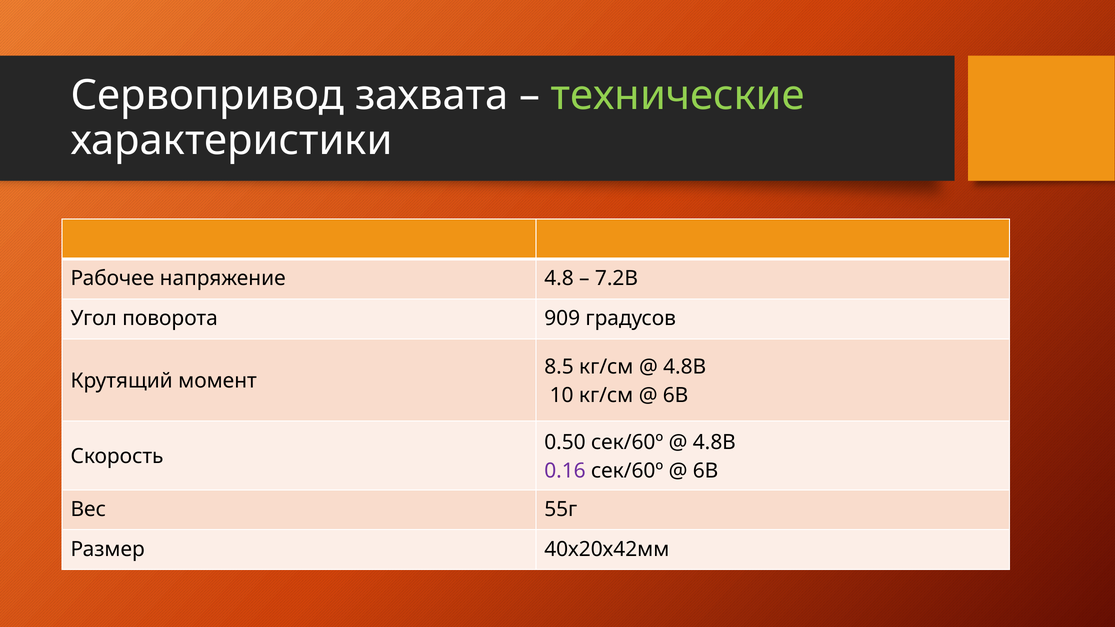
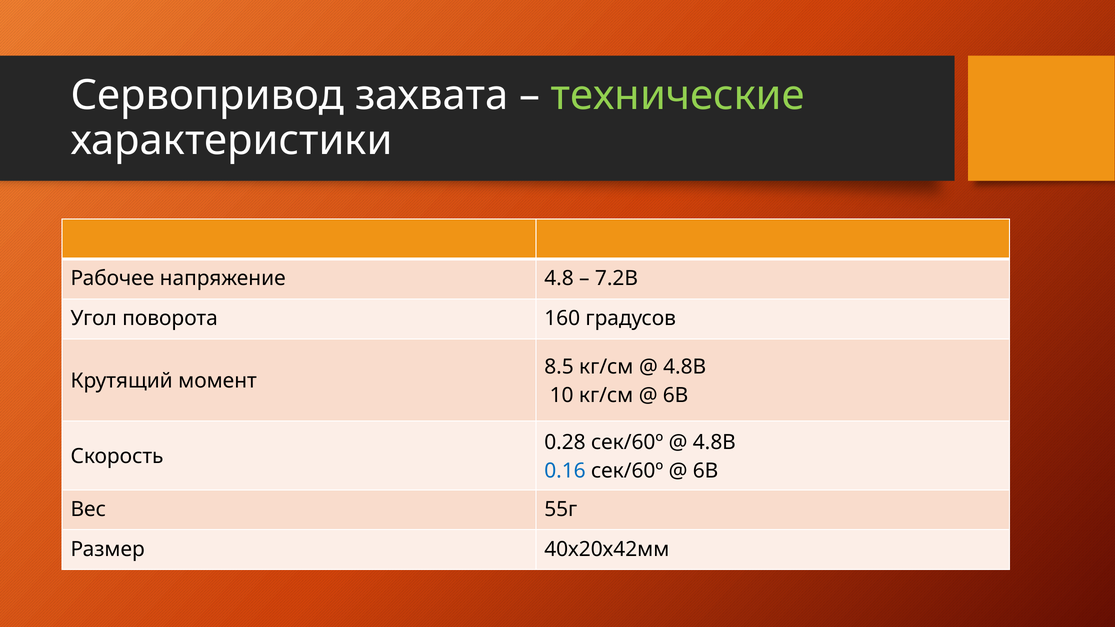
909: 909 -> 160 (562, 319)
0.50: 0.50 -> 0.28 (565, 442)
0.16 colour: purple -> blue (565, 471)
